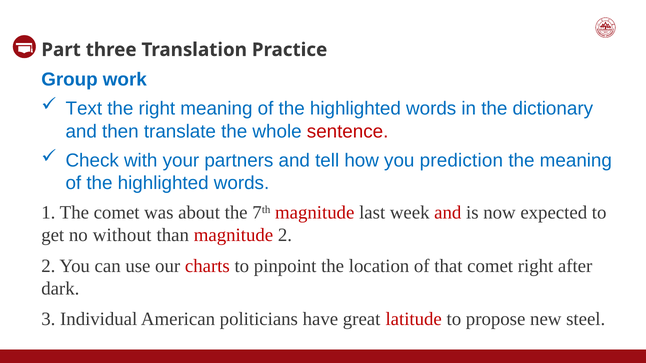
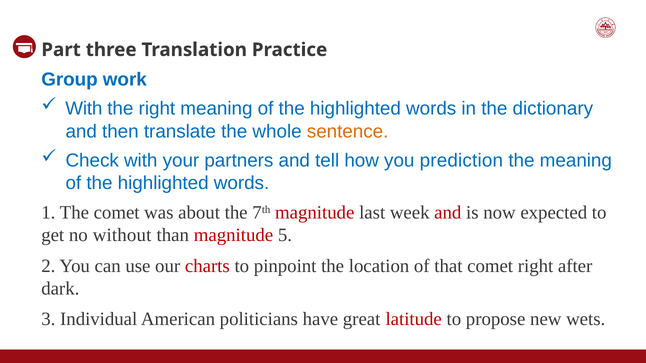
Text: Text -> With (84, 109)
sentence colour: red -> orange (348, 131)
magnitude 2: 2 -> 5 (285, 235)
steel: steel -> wets (586, 319)
